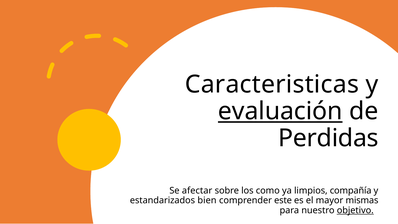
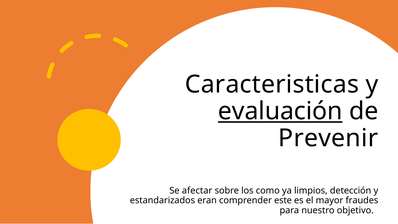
Perdidas: Perdidas -> Prevenir (328, 138)
compañía: compañía -> detección (351, 191)
bien: bien -> eran (207, 200)
mismas: mismas -> fraudes (362, 200)
objetivo underline: present -> none (355, 210)
